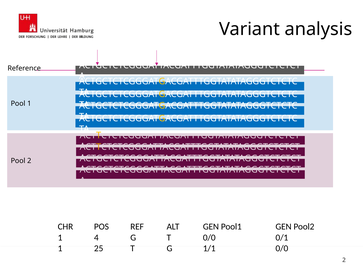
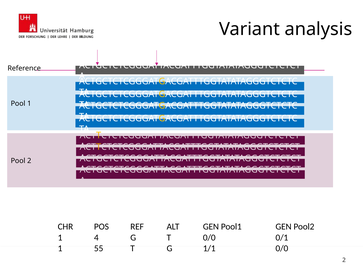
25: 25 -> 55 (99, 249)
